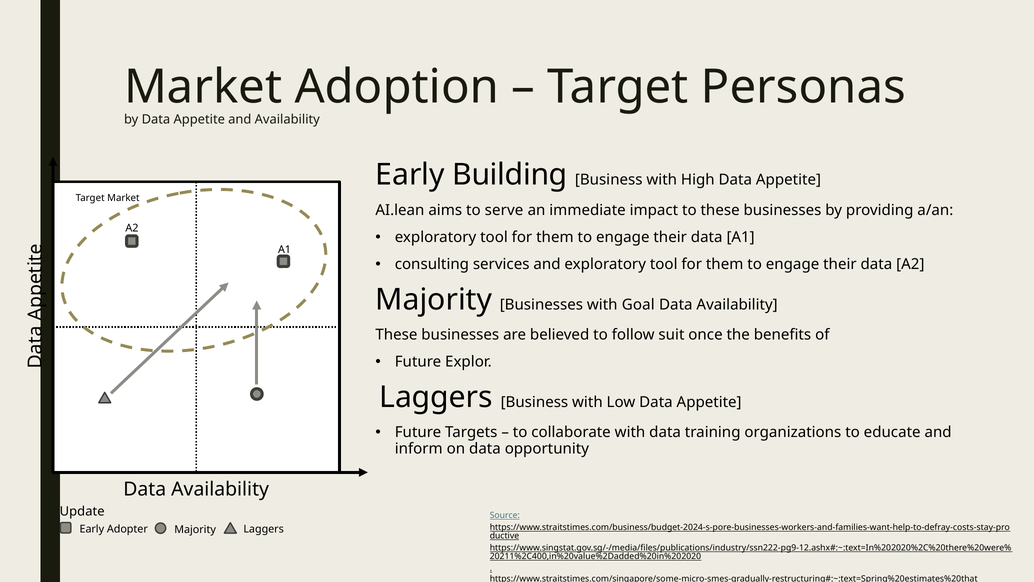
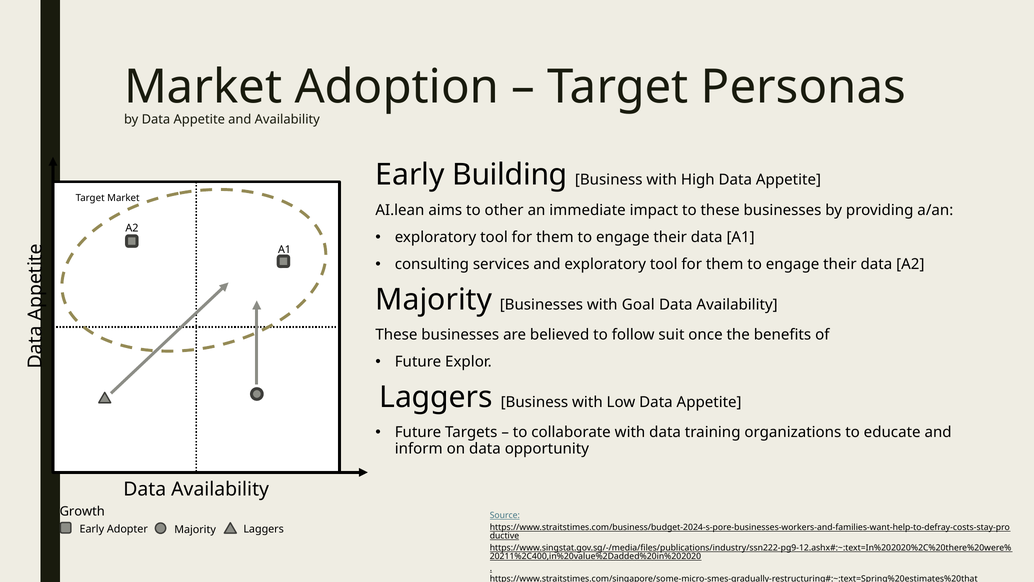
serve: serve -> other (504, 210)
Update: Update -> Growth (82, 511)
